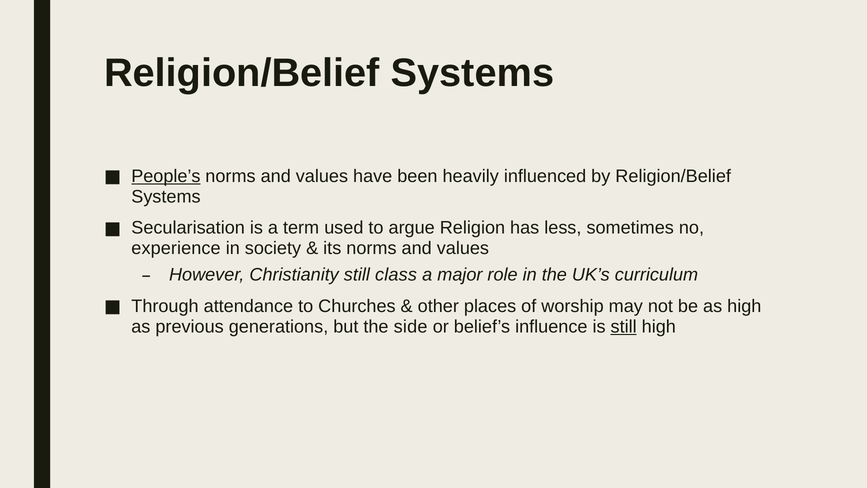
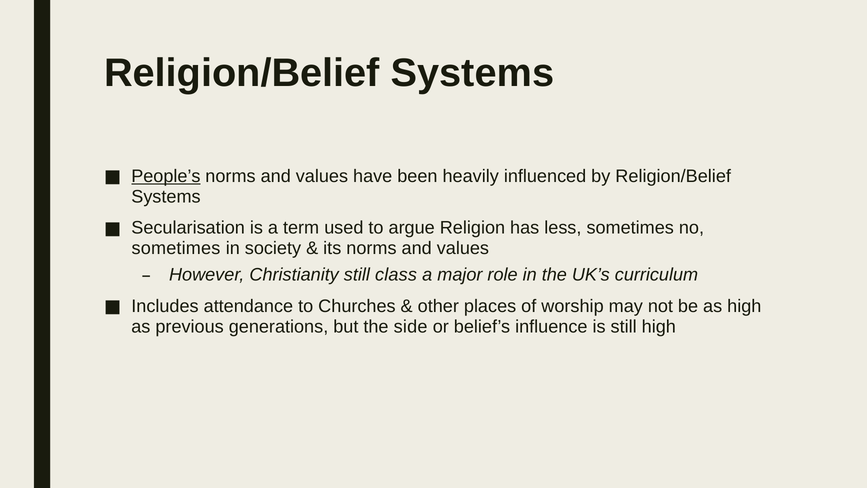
experience: experience -> sometimes (176, 248)
Through: Through -> Includes (165, 306)
still underline: present -> none (624, 326)
